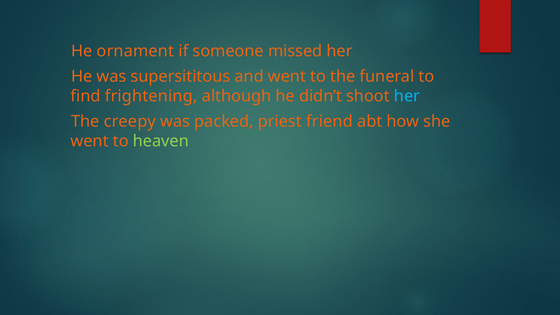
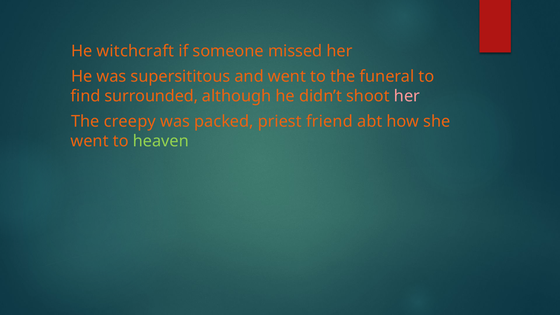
ornament: ornament -> witchcraft (135, 51)
frightening: frightening -> surrounded (151, 96)
her colour: light blue -> pink (407, 96)
